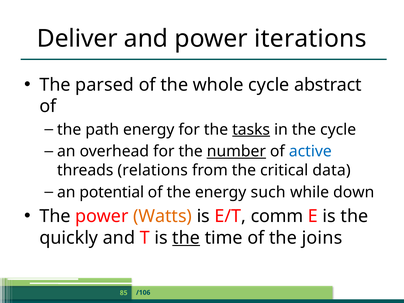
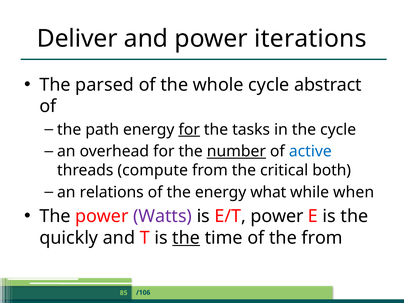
for underline: none -> present (189, 130)
tasks underline: present -> none (251, 130)
relations: relations -> compute (153, 170)
data: data -> both (332, 170)
potential: potential -> relations (112, 192)
such: such -> what (268, 192)
down: down -> when (354, 192)
Watts colour: orange -> purple (163, 216)
E/T comm: comm -> power (277, 216)
the joins: joins -> from (322, 238)
